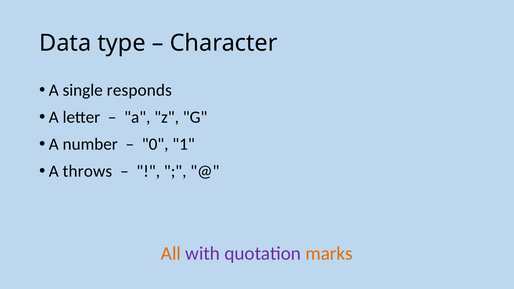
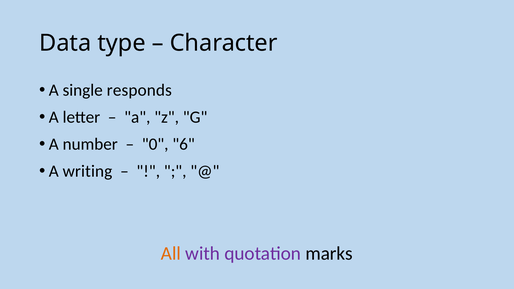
1: 1 -> 6 (184, 144)
throws: throws -> writing (87, 171)
marks colour: orange -> black (329, 254)
